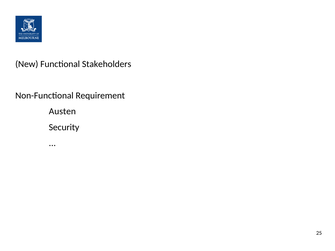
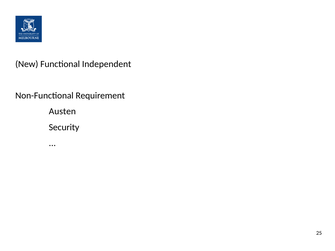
Stakeholders: Stakeholders -> Independent (107, 64)
